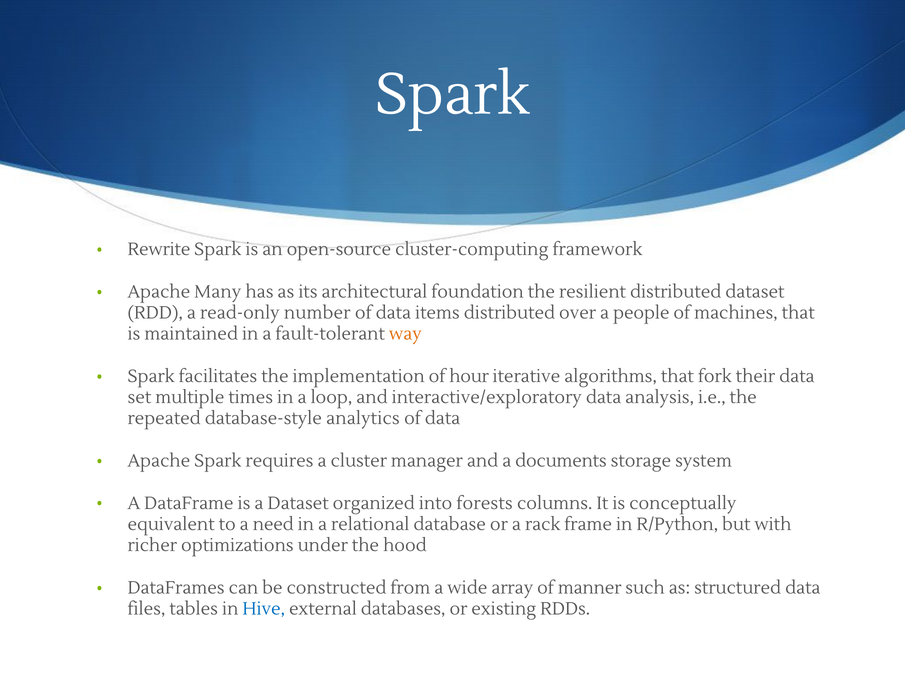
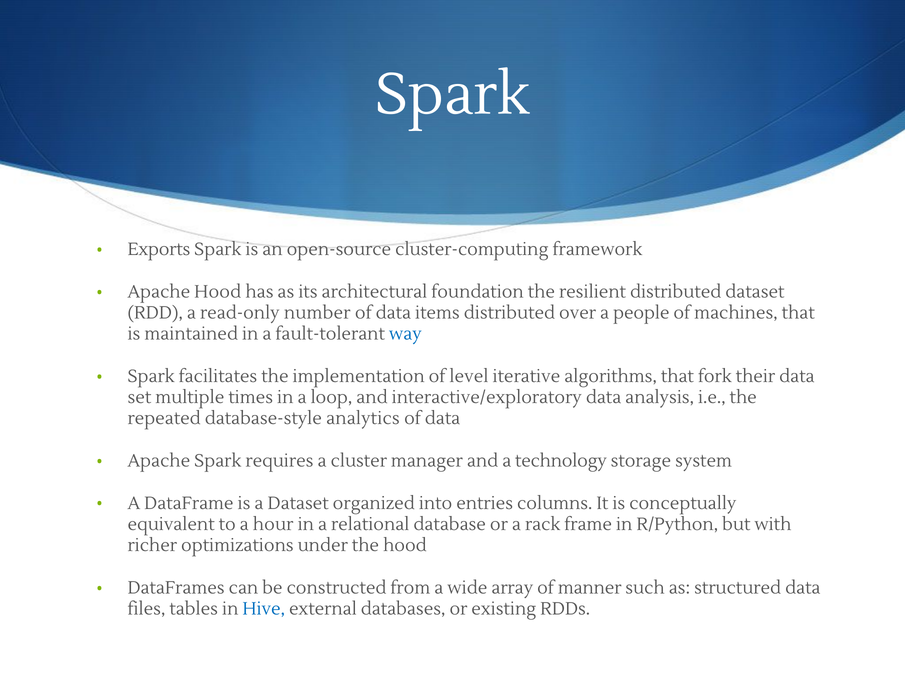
Rewrite: Rewrite -> Exports (159, 249)
Apache Many: Many -> Hood (218, 292)
way colour: orange -> blue (405, 334)
hour: hour -> level (469, 376)
documents: documents -> technology (561, 461)
forests: forests -> entries (485, 503)
need: need -> hour (273, 524)
